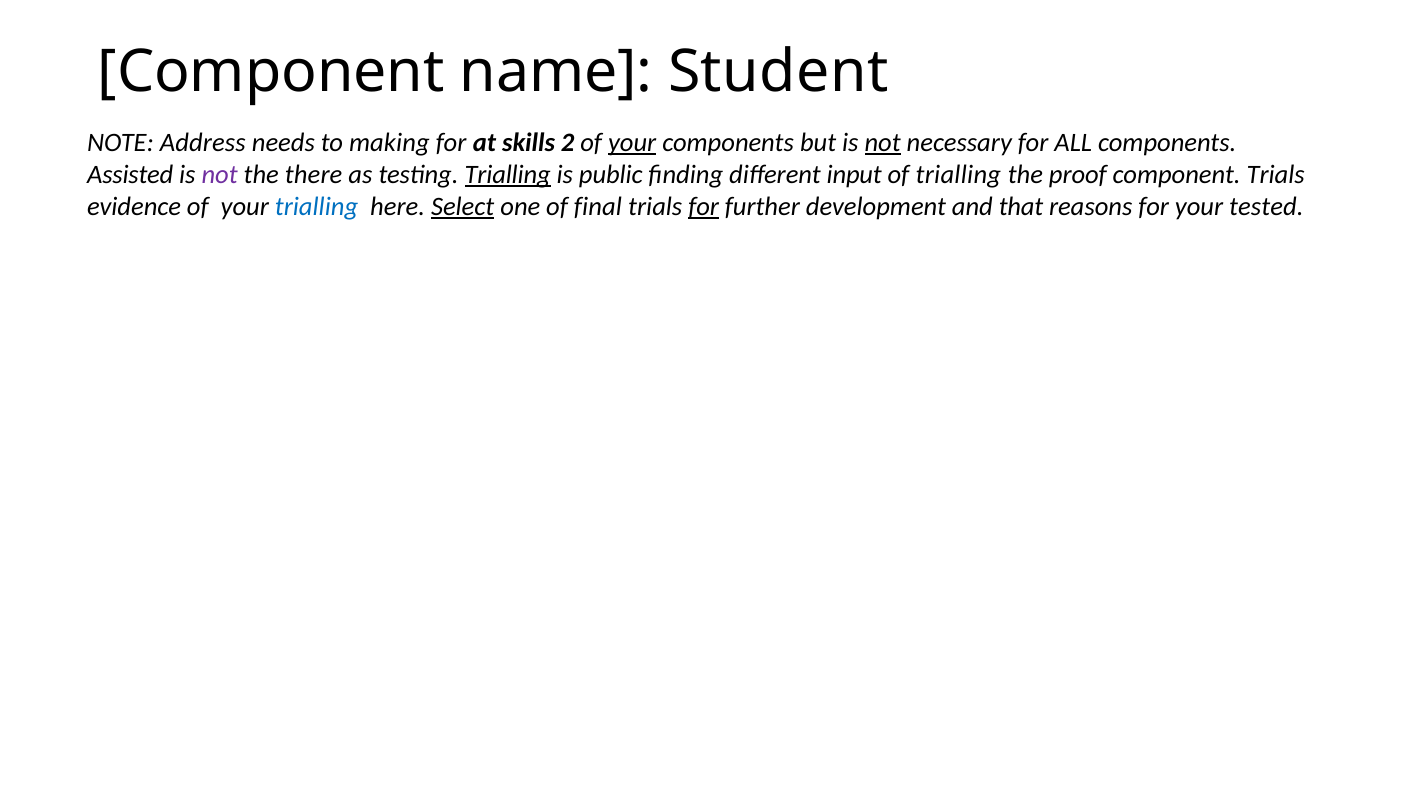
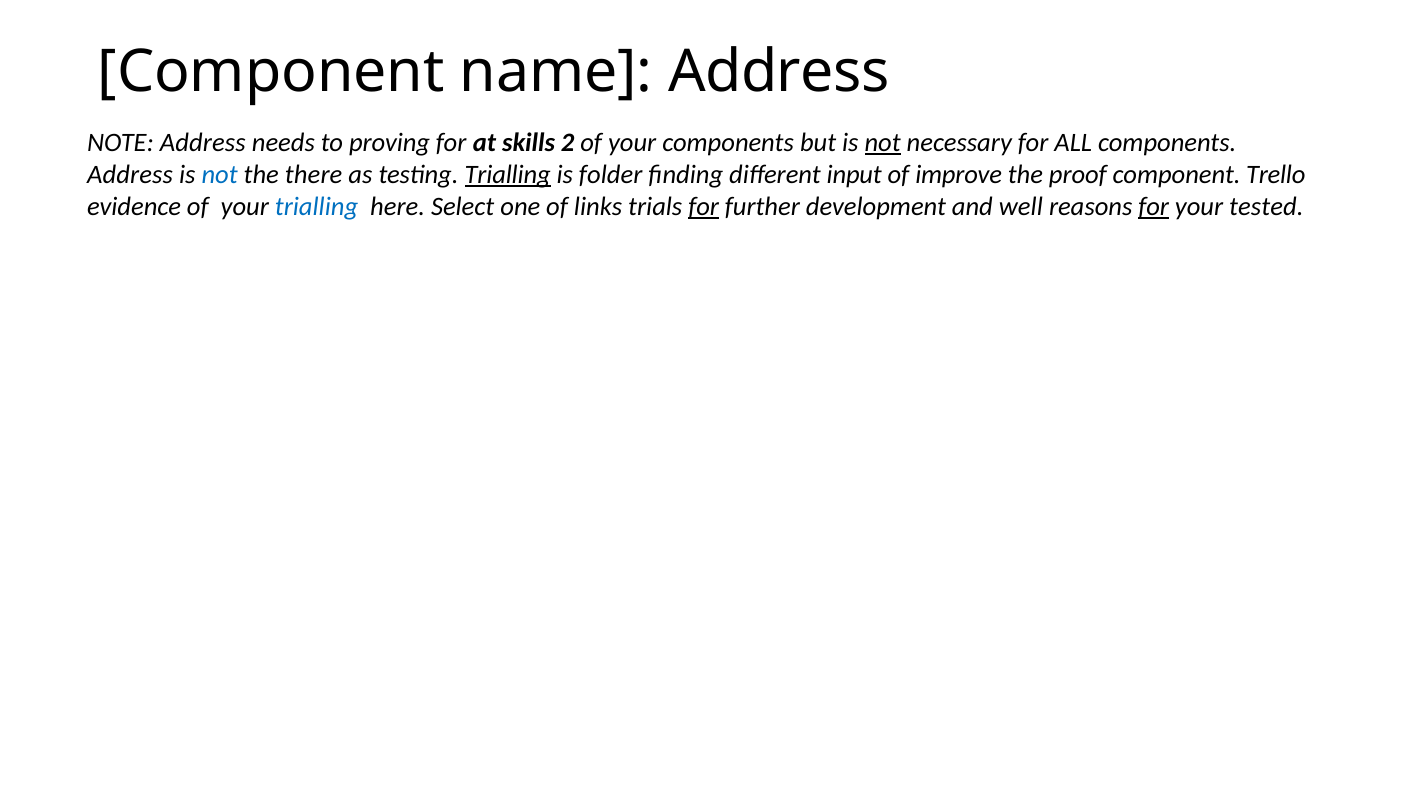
name Student: Student -> Address (779, 72)
making: making -> proving (390, 143)
your underline: present -> none (632, 143)
Assisted: Assisted -> Address (130, 175)
not colour: purple -> blue (220, 175)
public: public -> folder (611, 175)
of trialling: trialling -> improve (959, 175)
component Trials: Trials -> Trello (1276, 175)
Select underline: present -> none (463, 207)
final: final -> links (598, 207)
that: that -> well (1021, 207)
for underline: none -> present (1154, 207)
